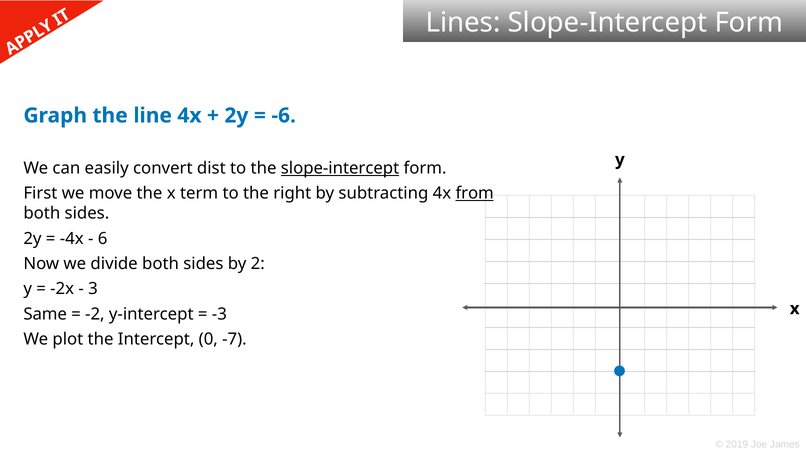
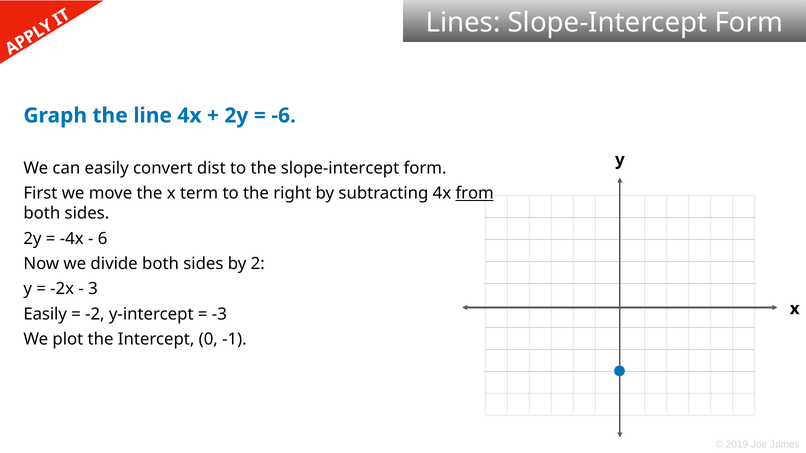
slope-intercept underline: present -> none (340, 168)
Same: Same -> Easily (45, 314)
-7: -7 -> -1 (234, 339)
